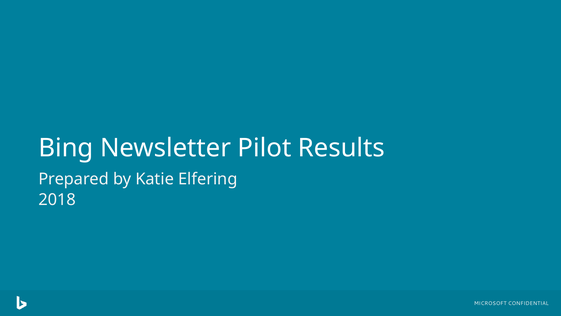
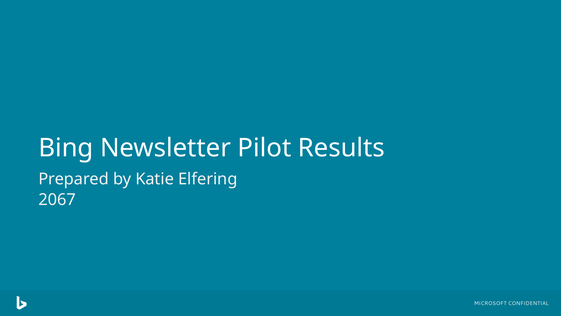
2018: 2018 -> 2067 (57, 199)
